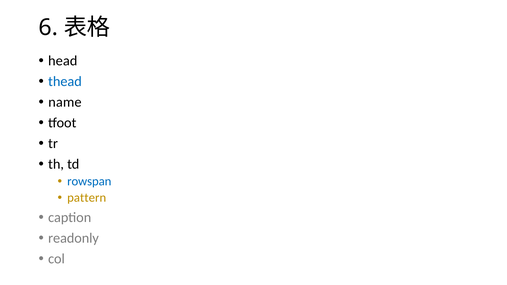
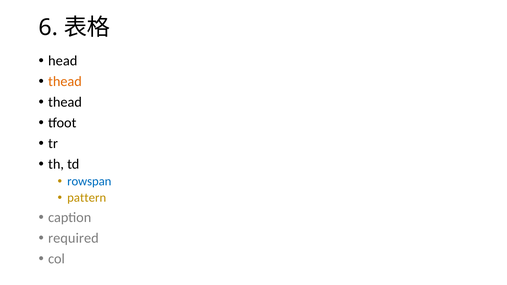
thead colour: blue -> orange (65, 82)
name: name -> thead (65, 102)
readonly: readonly -> required (73, 238)
